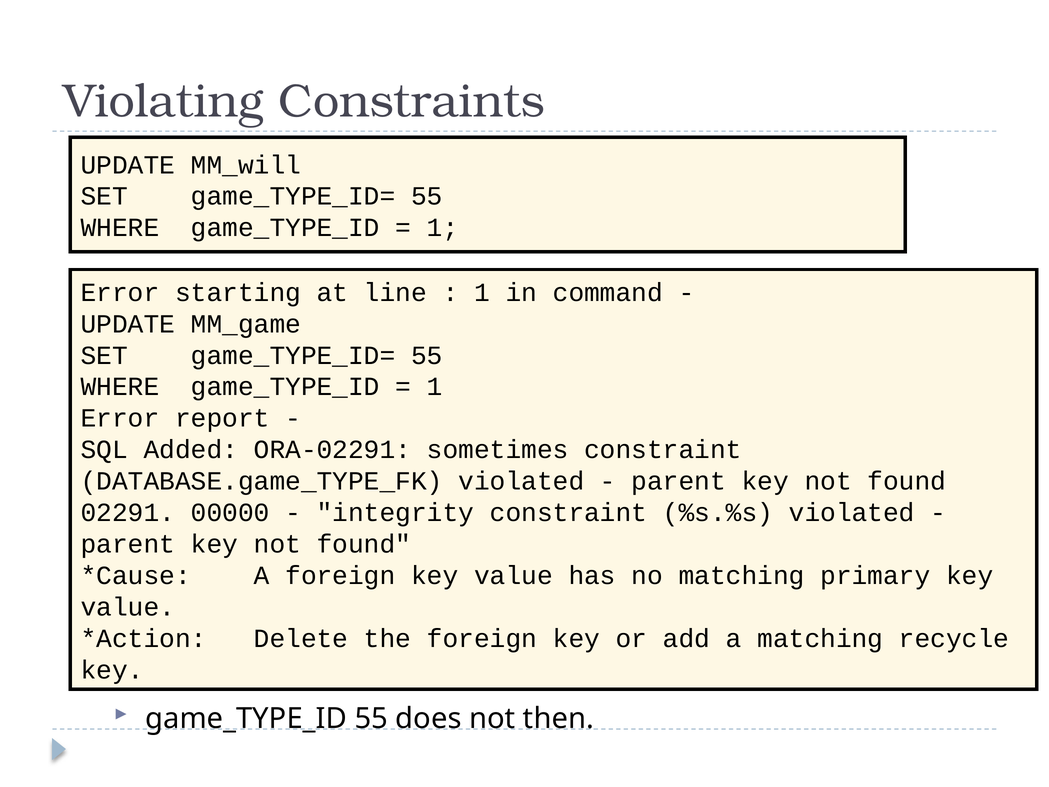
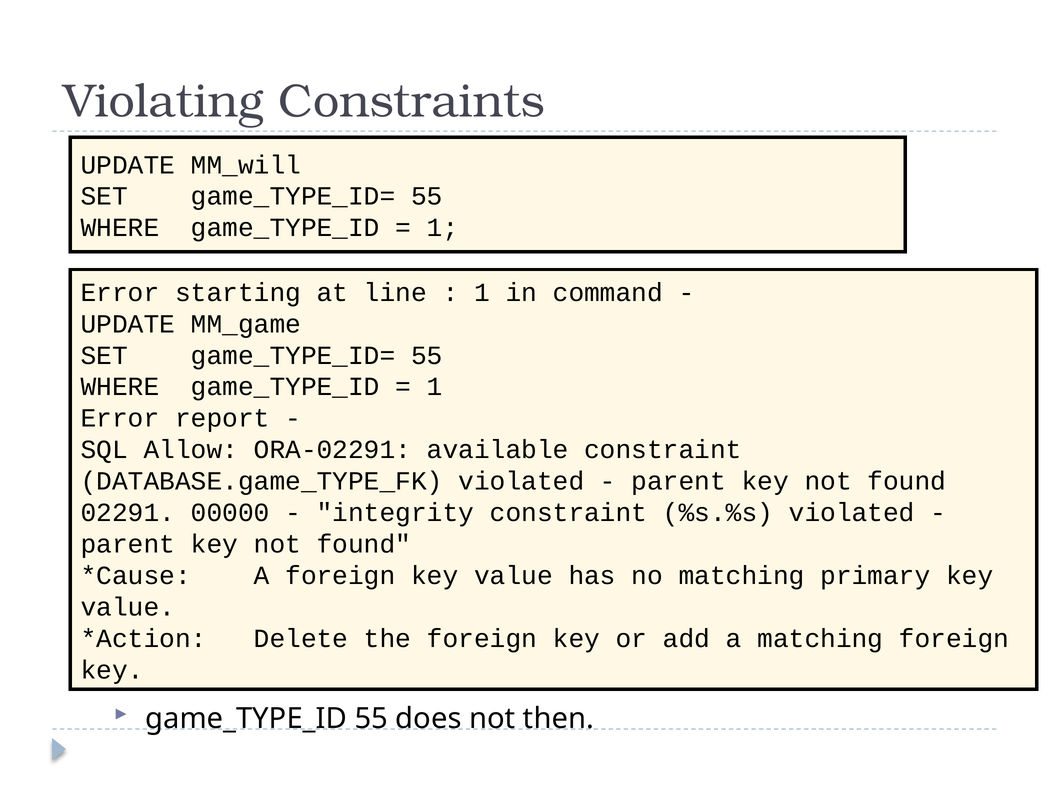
Added: Added -> Allow (191, 450)
sometimes: sometimes -> available (498, 450)
matching recycle: recycle -> foreign (954, 638)
